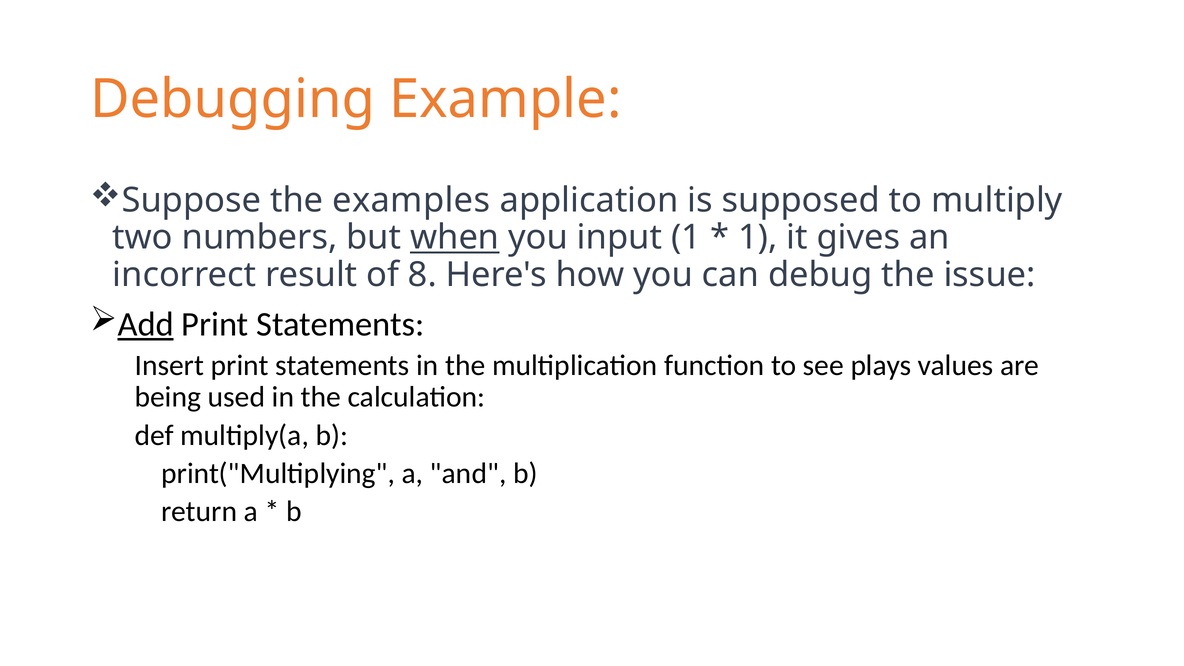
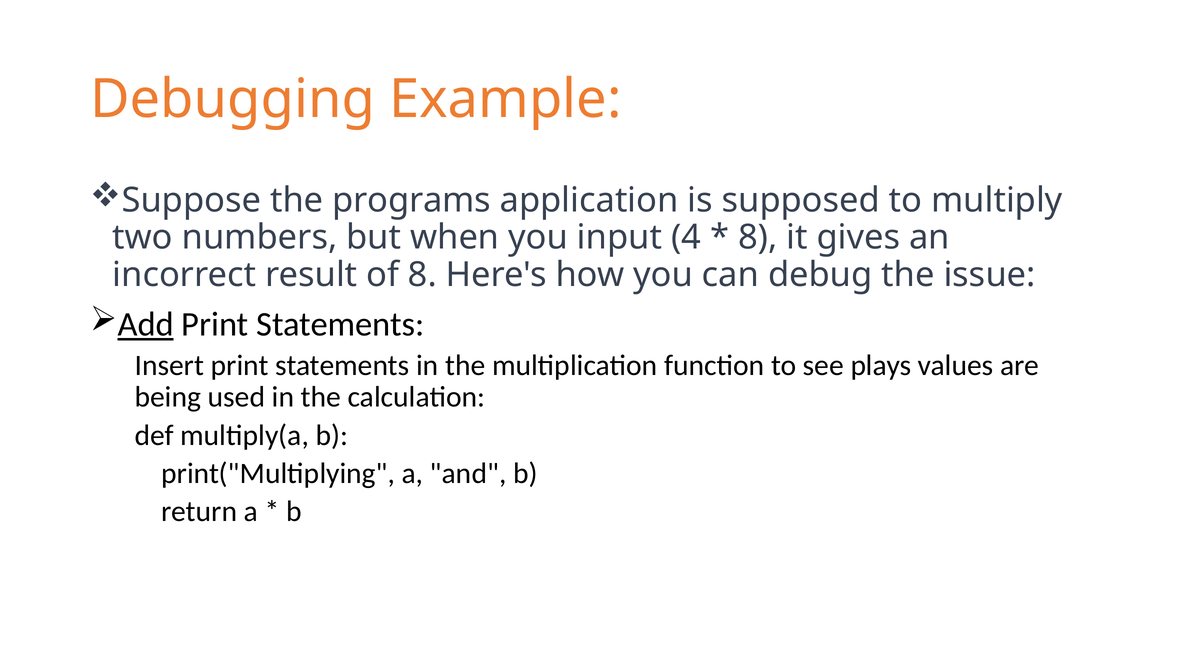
examples: examples -> programs (412, 200)
when underline: present -> none (455, 237)
input 1: 1 -> 4 (686, 237)
1: 1 -> 8 (758, 237)
